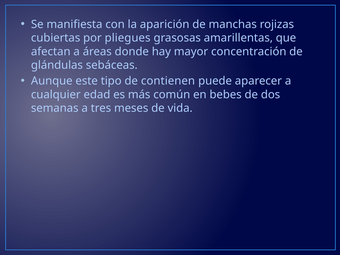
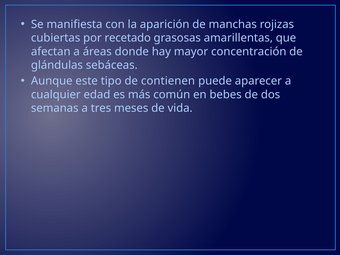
pliegues: pliegues -> recetado (128, 38)
